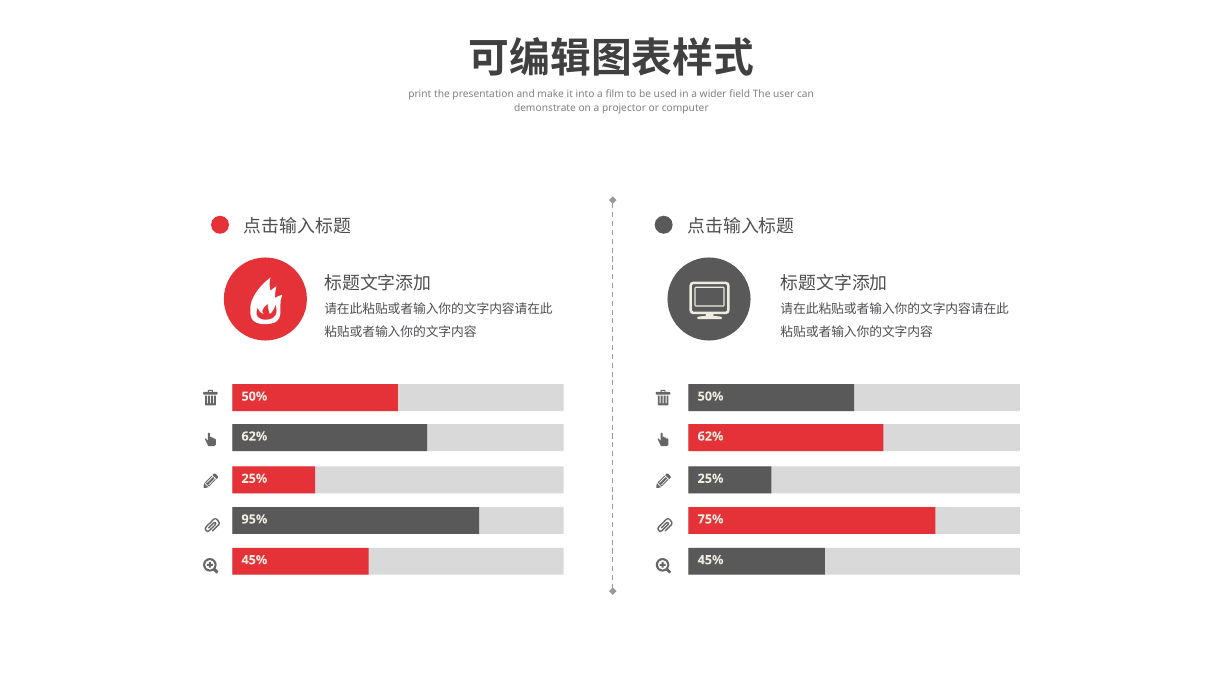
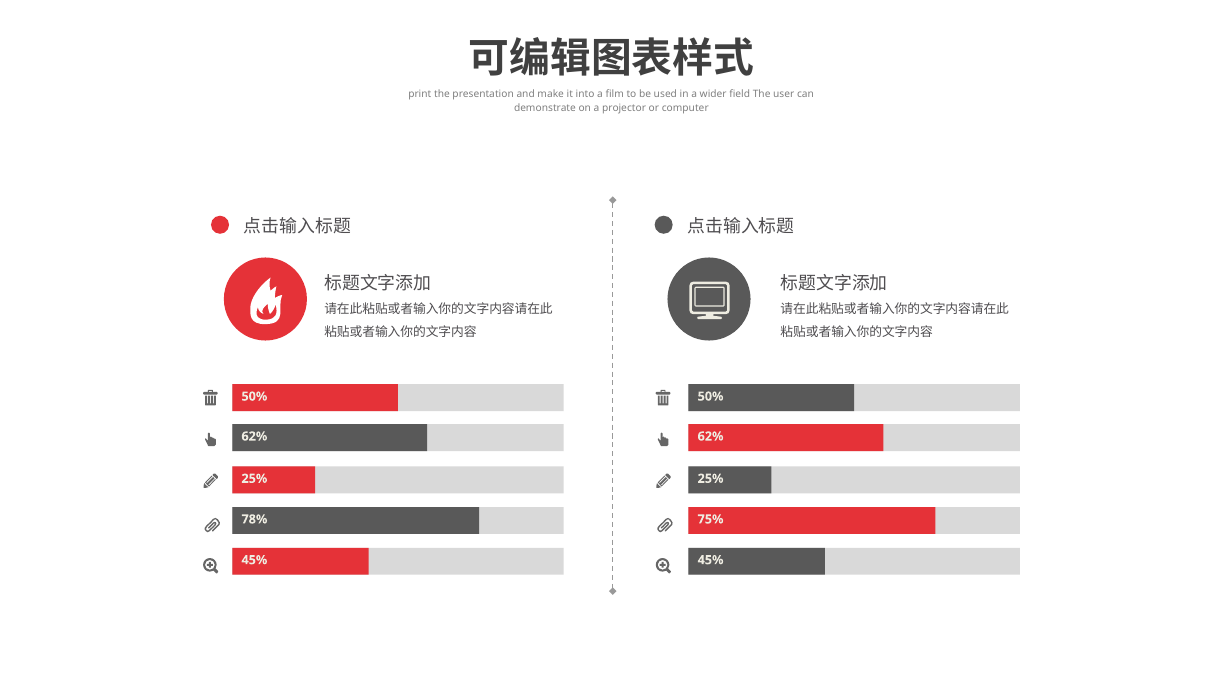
95%: 95% -> 78% (254, 519)
